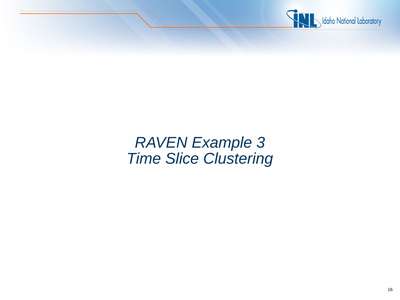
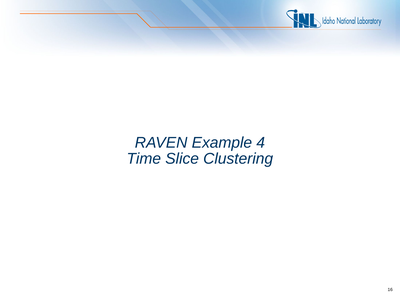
3: 3 -> 4 (261, 143)
